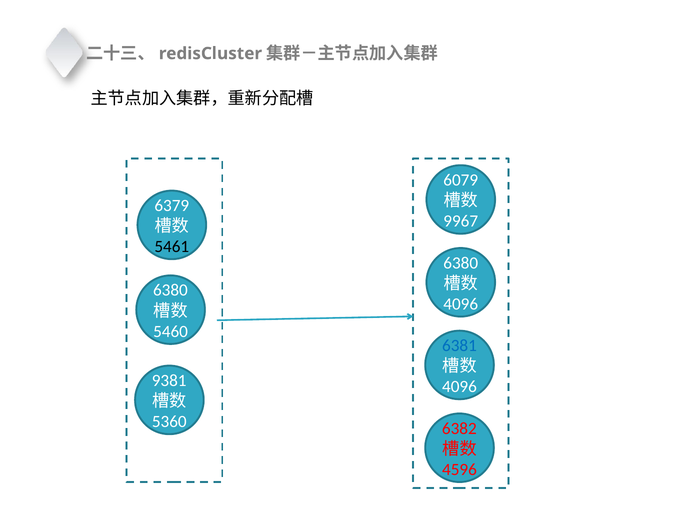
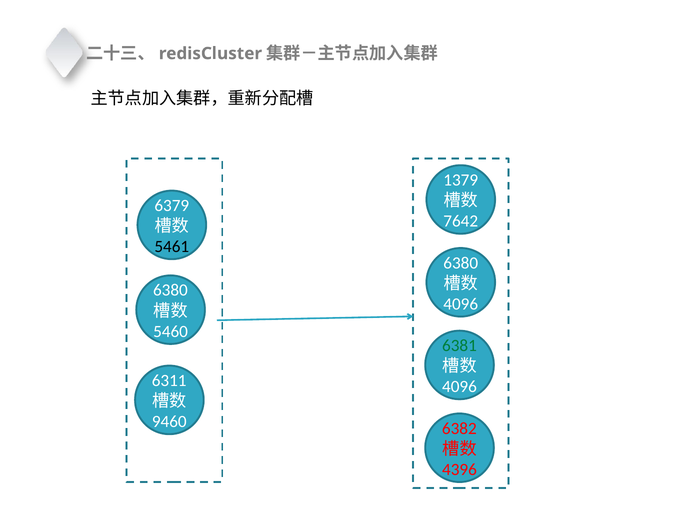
6079: 6079 -> 1379 (461, 180)
9967: 9967 -> 7642 (461, 221)
6381 colour: blue -> green (459, 346)
9381: 9381 -> 6311 (169, 381)
5360: 5360 -> 9460 (169, 422)
4596: 4596 -> 4396 (459, 470)
